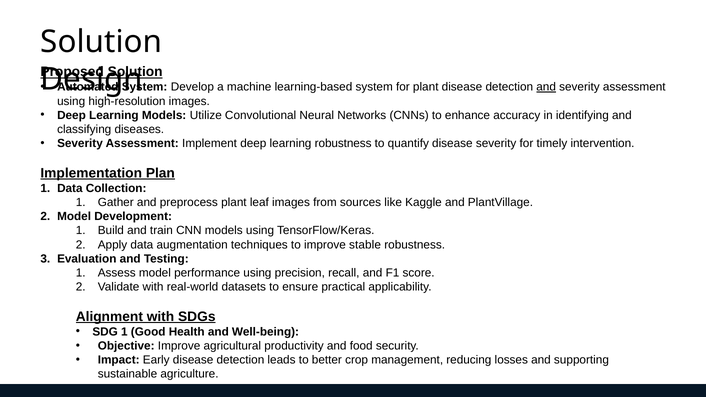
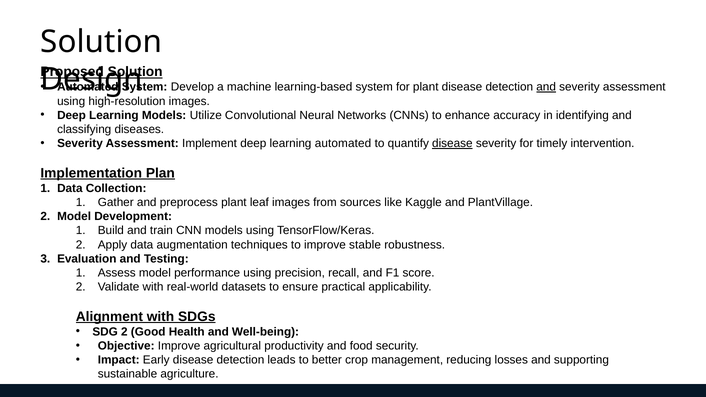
learning robustness: robustness -> automated (343, 144)
disease underline: none -> present (452, 144)
SDG 1: 1 -> 2 (124, 332)
